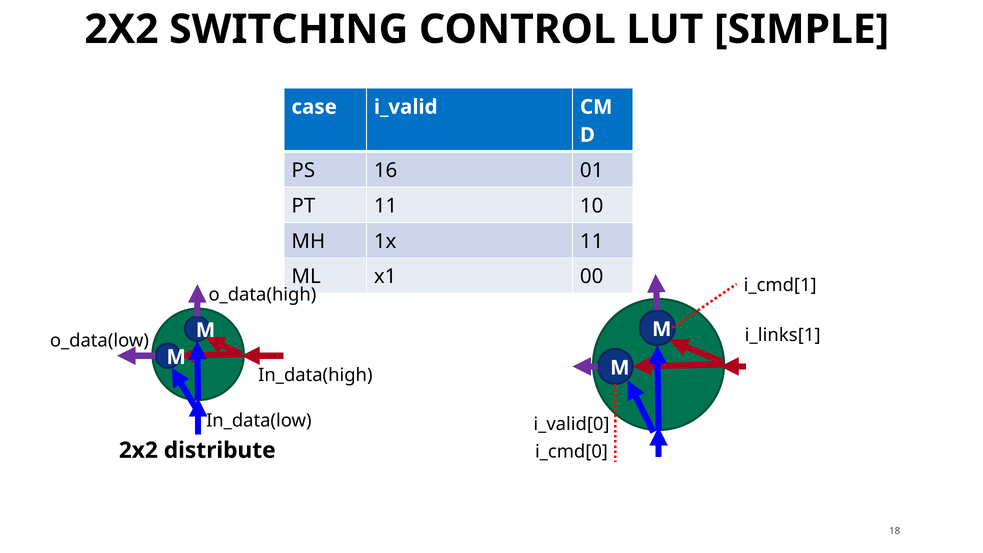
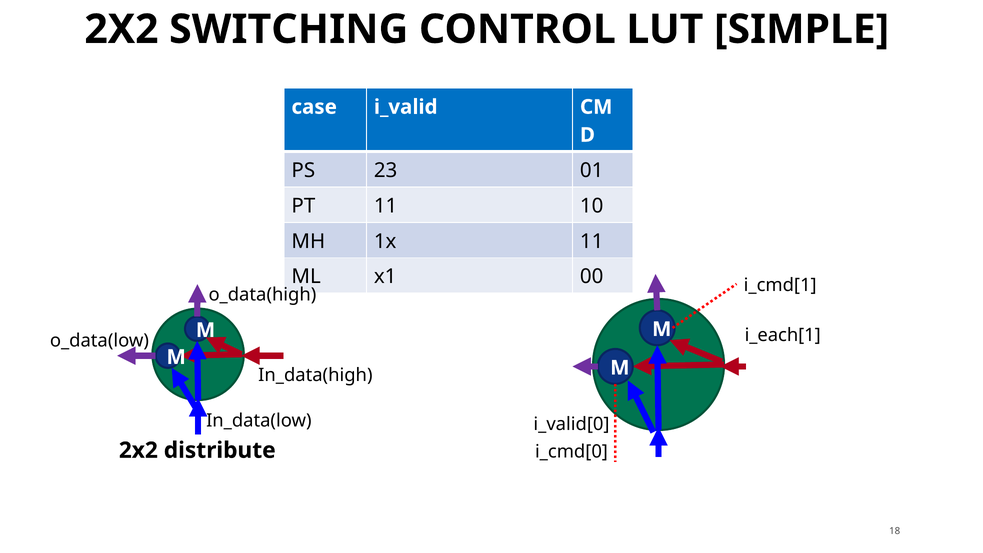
16: 16 -> 23 (386, 170)
i_links[1: i_links[1 -> i_each[1 (783, 335)
